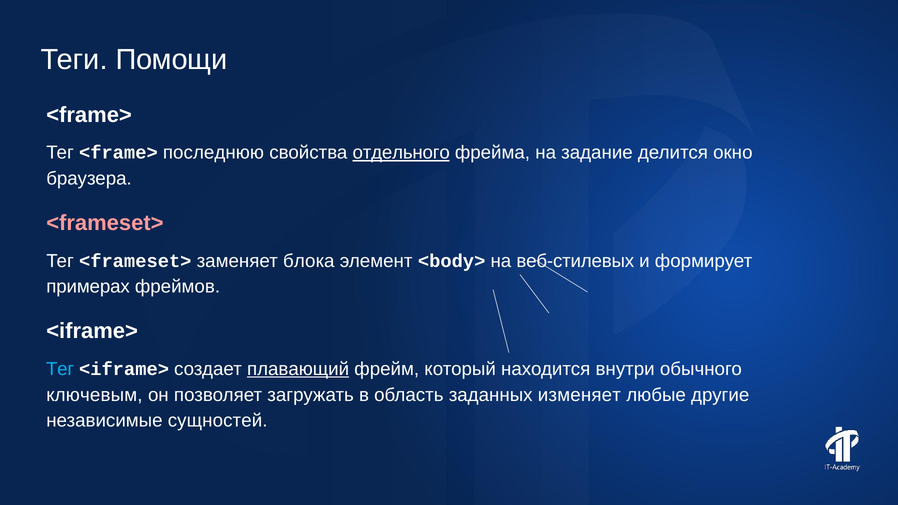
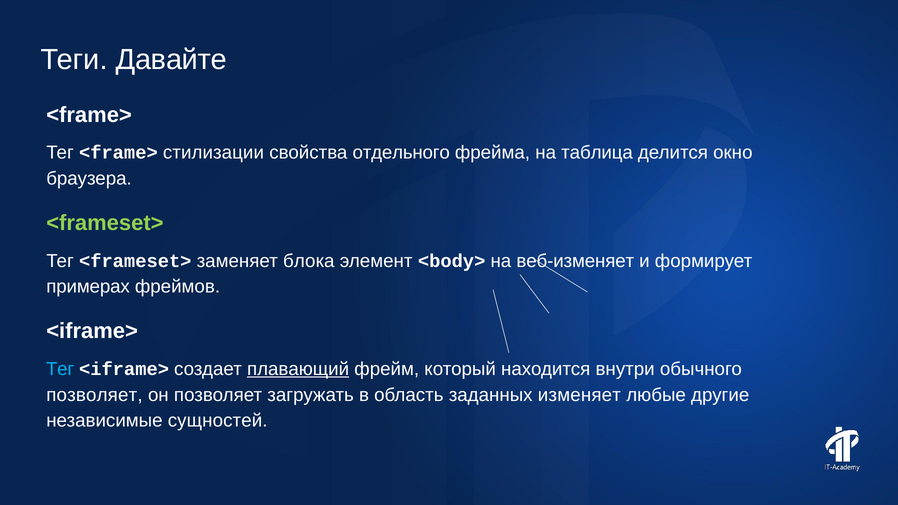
Помощи: Помощи -> Давайте (171, 60)
последнюю: последнюю -> стилизации (213, 153)
отдельного underline: present -> none (401, 153)
задание: задание -> таблица (597, 153)
<frameset> colour: pink -> light green (105, 223)
веб-стилевых: веб-стилевых -> веб-изменяет (575, 261)
ключевым: ключевым -> позволяет (94, 395)
